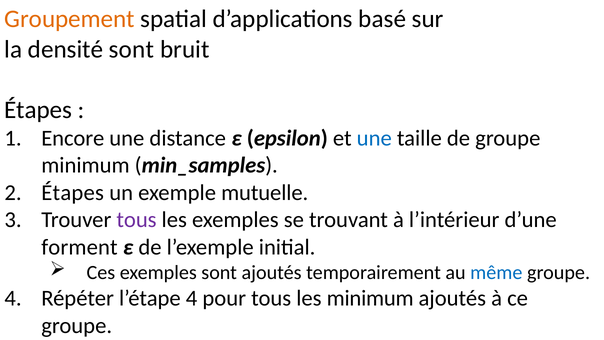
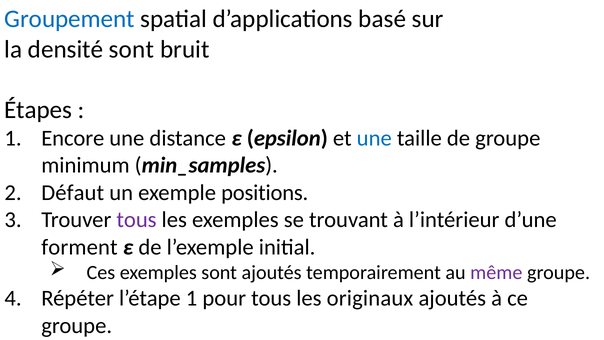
Groupement colour: orange -> blue (70, 19)
2 Étapes: Étapes -> Défaut (73, 193)
mutuelle: mutuelle -> positions (265, 193)
même colour: blue -> purple (496, 272)
l’étape 4: 4 -> 1 (192, 298)
les minimum: minimum -> originaux (370, 298)
